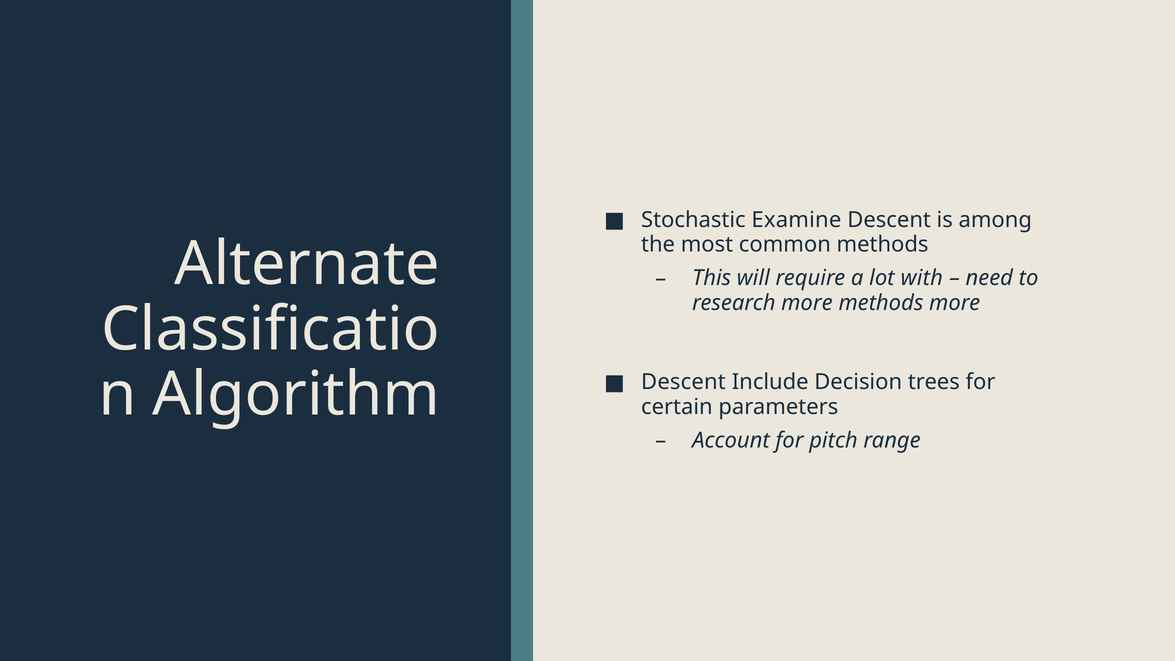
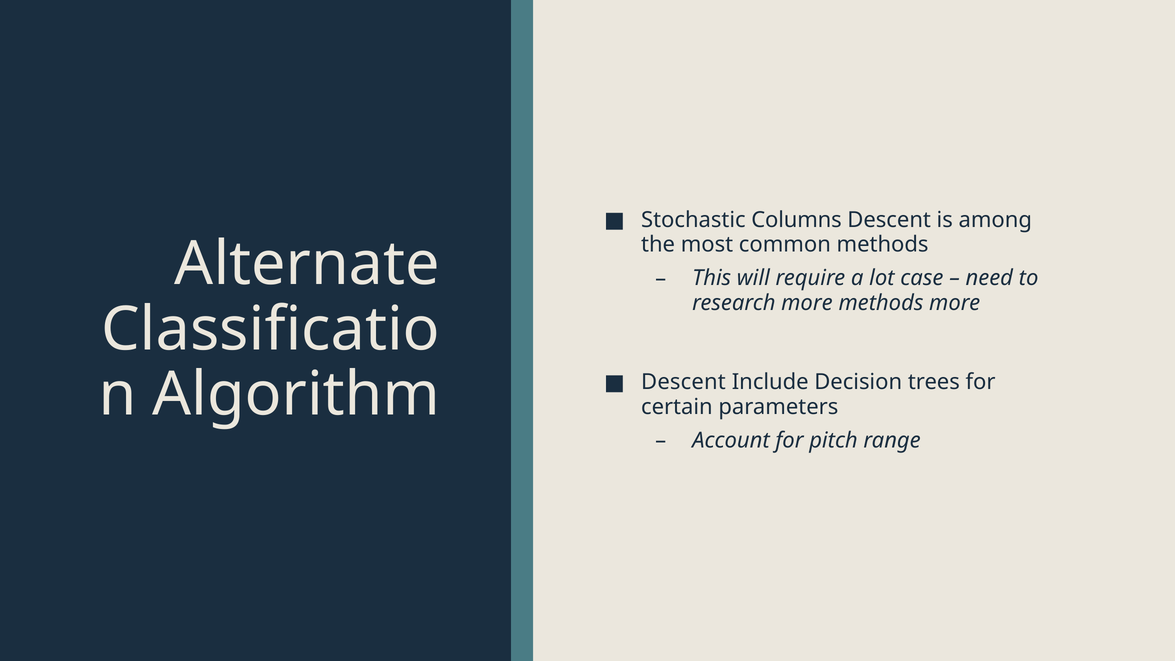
Examine: Examine -> Columns (797, 220)
with: with -> case (922, 278)
